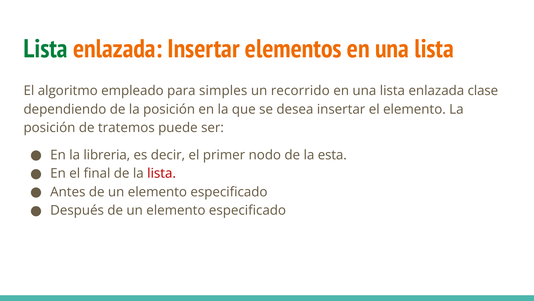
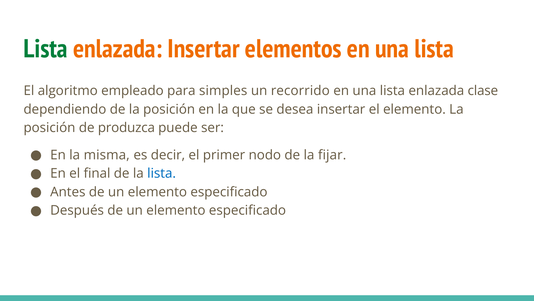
tratemos: tratemos -> produzca (126, 127)
libreria: libreria -> misma (107, 155)
esta: esta -> fijar (332, 155)
lista colour: red -> blue (162, 173)
